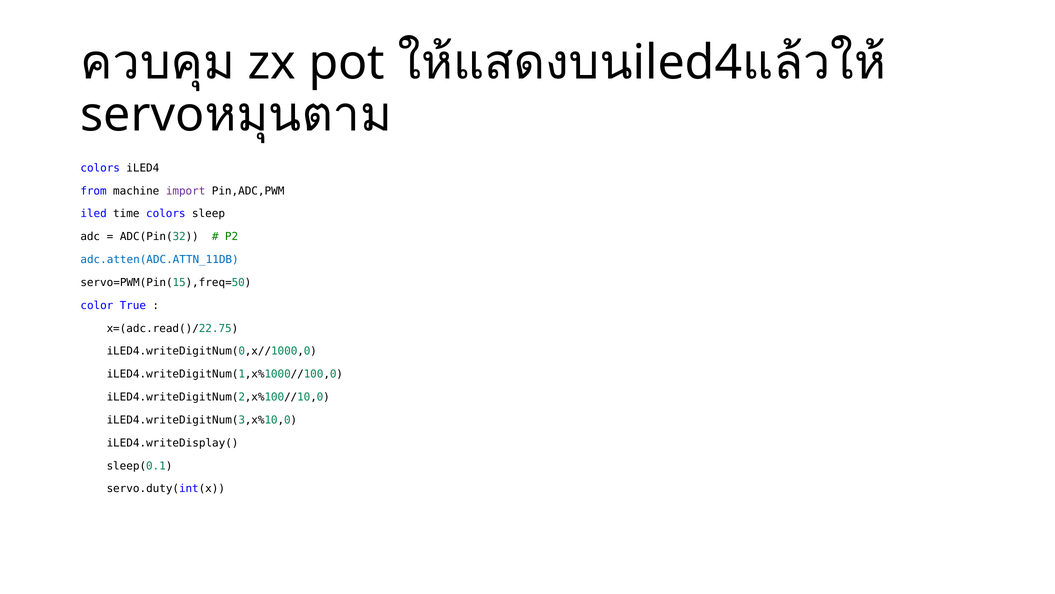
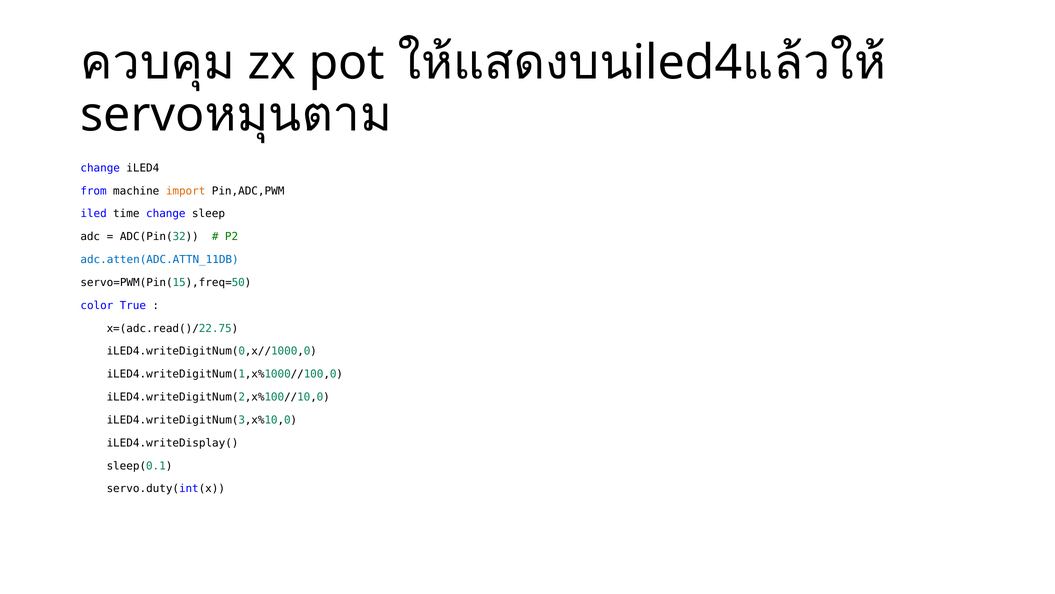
colors: colors -> change (100, 168)
import colour: purple -> orange (186, 191)
time colors: colors -> change (166, 214)
